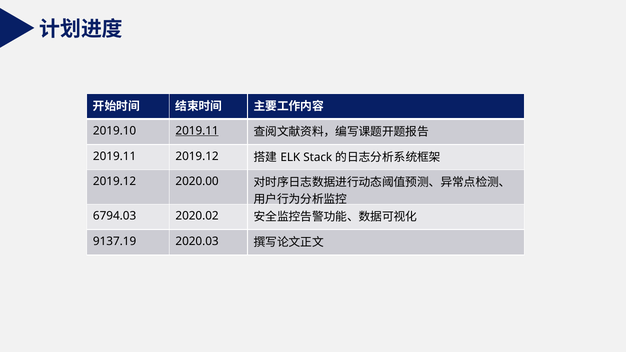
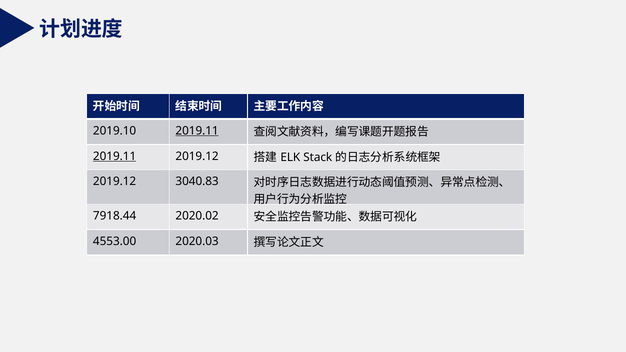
2019.11 underline: none -> present (115, 156)
2020.00: 2020.00 -> 3040.83 (197, 182)
6794.03: 6794.03 -> 7918.44 (115, 216)
9137.19: 9137.19 -> 4553.00 (115, 241)
